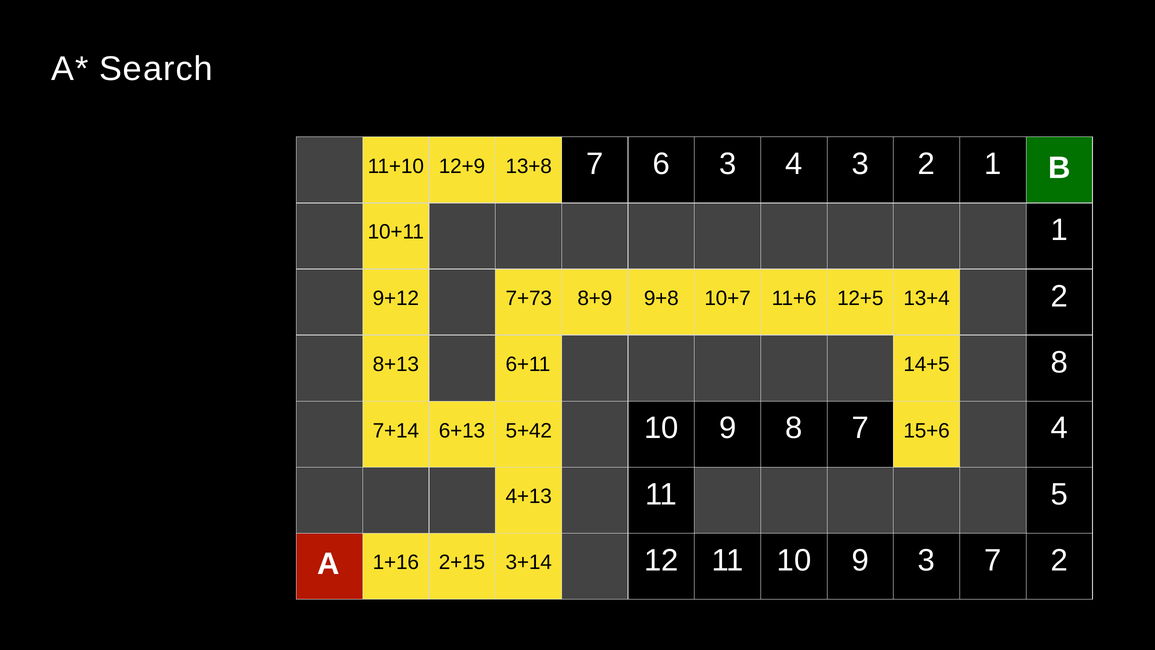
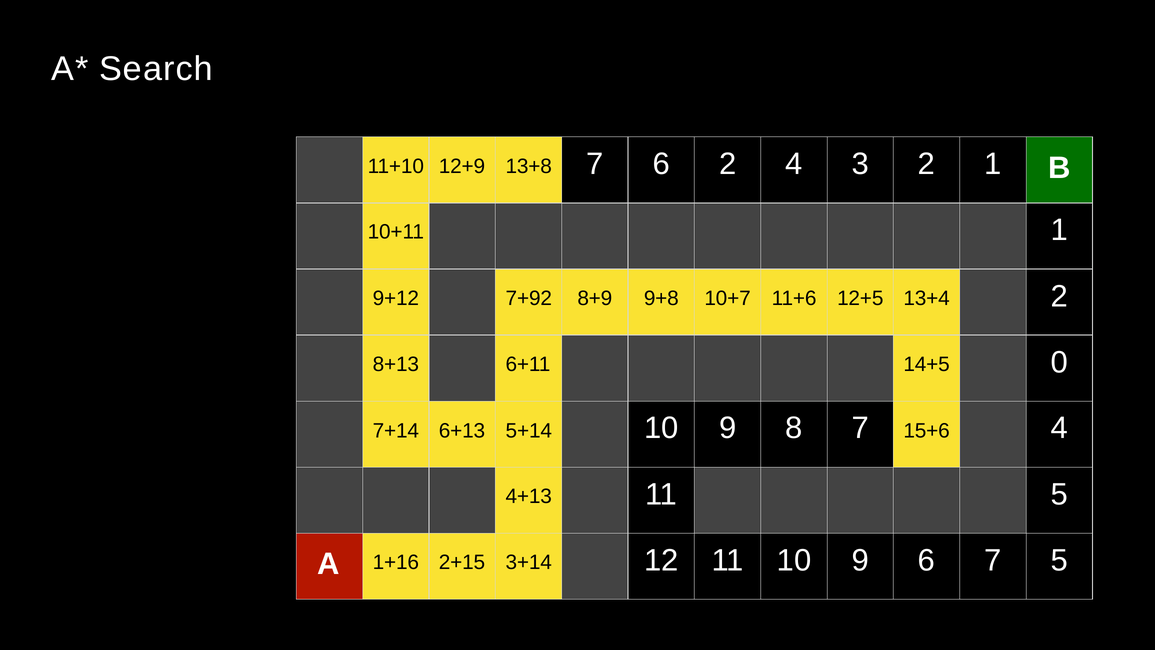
6 3: 3 -> 2 (728, 164)
7+73: 7+73 -> 7+92 (529, 298)
14+5 8: 8 -> 0 (1059, 362)
5+42: 5+42 -> 5+14 (529, 431)
9 3: 3 -> 6 (927, 560)
7 2: 2 -> 5 (1059, 560)
